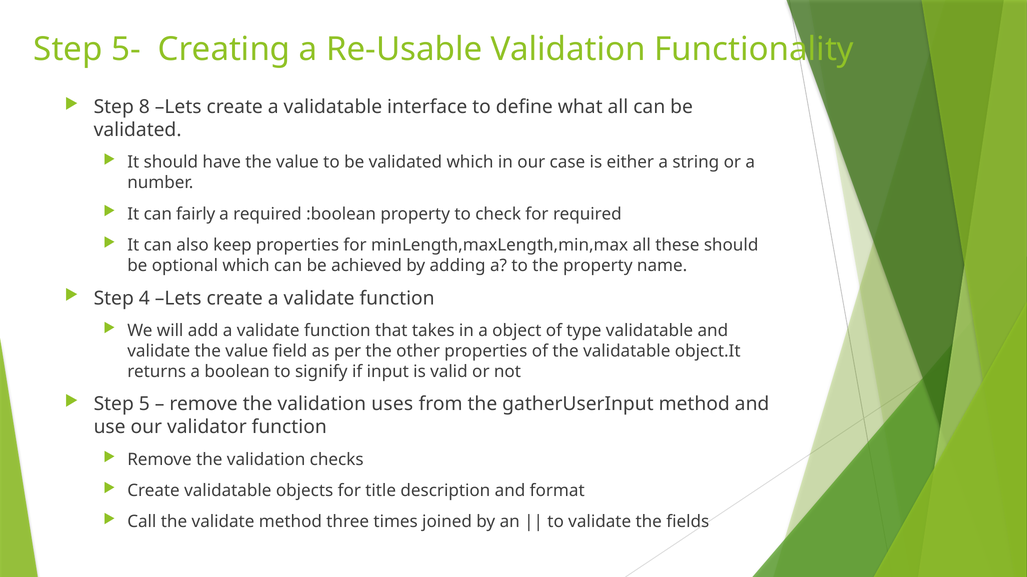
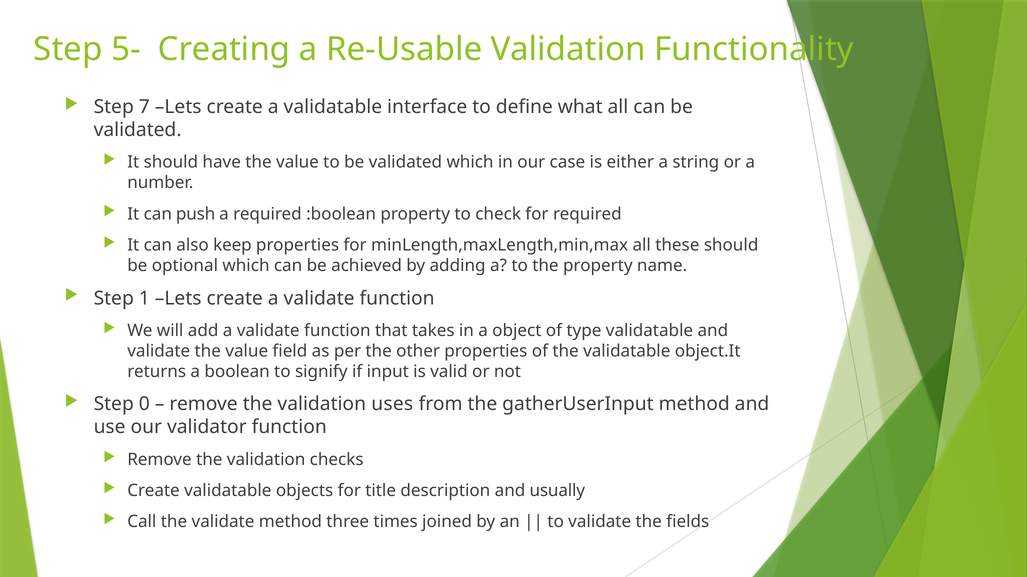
8: 8 -> 7 (144, 107)
fairly: fairly -> push (196, 214)
4: 4 -> 1 (144, 299)
5: 5 -> 0 (144, 405)
format: format -> usually (557, 491)
